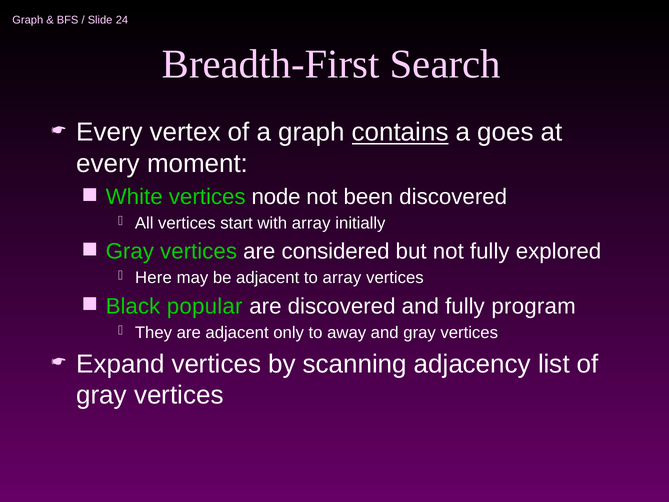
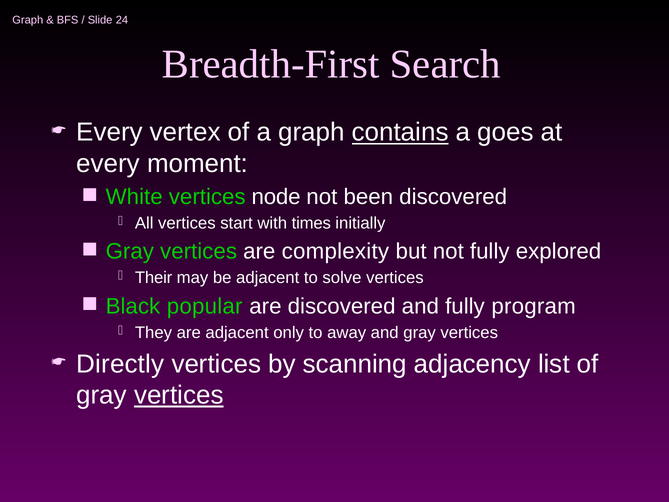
with array: array -> times (311, 223)
considered: considered -> complexity (335, 251)
Here: Here -> Their (154, 278)
to array: array -> solve (342, 278)
Expand: Expand -> Directly (120, 364)
vertices underline: none -> present (179, 395)
